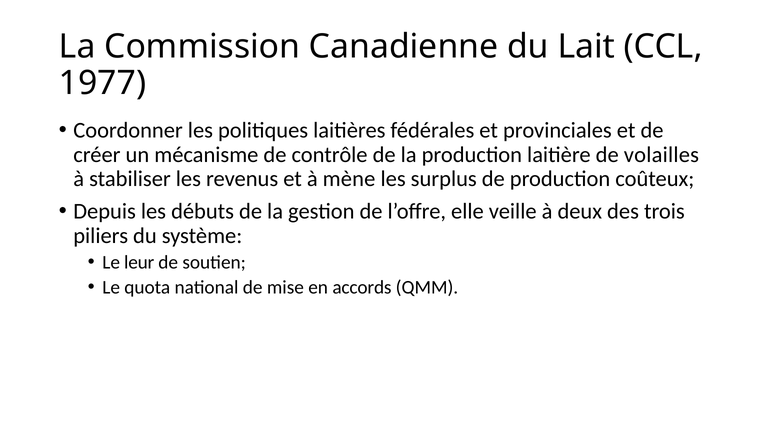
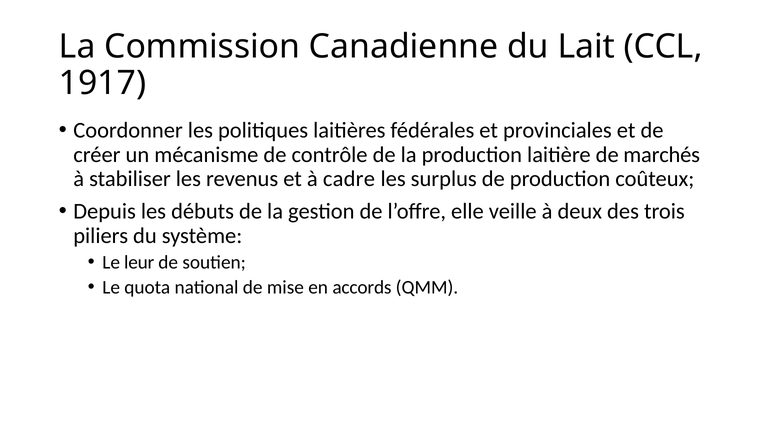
1977: 1977 -> 1917 (103, 83)
volailles: volailles -> marchés (662, 155)
mène: mène -> cadre (349, 179)
